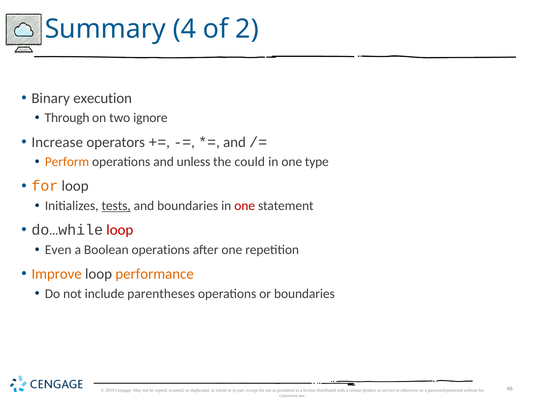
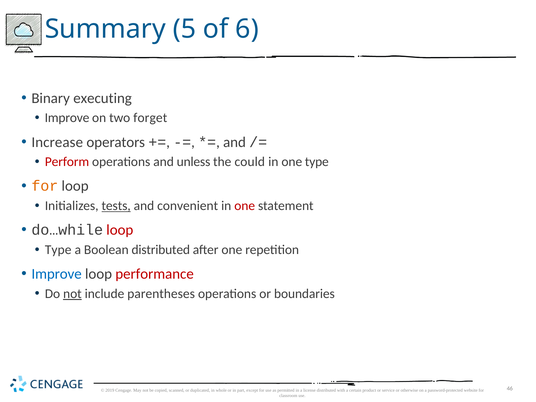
4: 4 -> 5 (184, 29)
2: 2 -> 6 (247, 29)
execution: execution -> executing (103, 98)
Through: Through -> Improve (67, 118)
ignore: ignore -> forget (150, 118)
Perform colour: orange -> red (67, 162)
and boundaries: boundaries -> convenient (188, 206)
Even: Even -> Type (58, 250)
Boolean operations: operations -> distributed (161, 250)
Improve colour: orange -> blue (57, 274)
performance colour: orange -> red (155, 274)
not underline: none -> present (72, 294)
